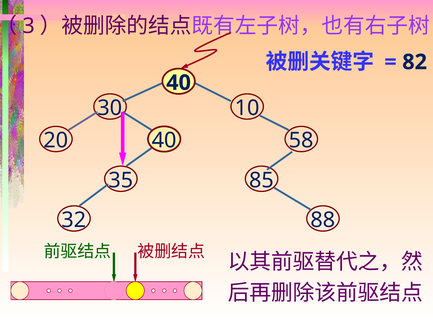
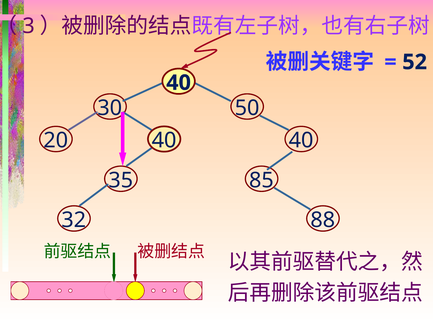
82: 82 -> 52 (415, 62)
10: 10 -> 50 (247, 108)
20 58: 58 -> 40 (301, 140)
